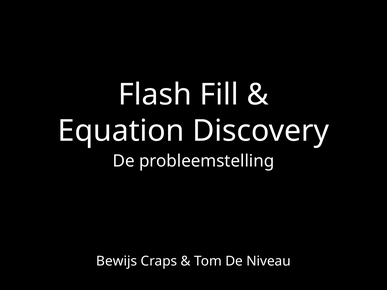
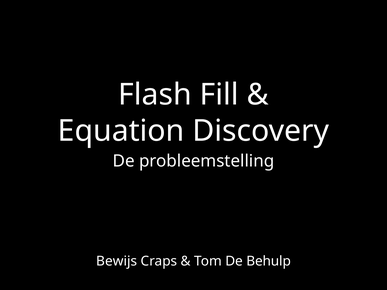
Niveau: Niveau -> Behulp (269, 261)
